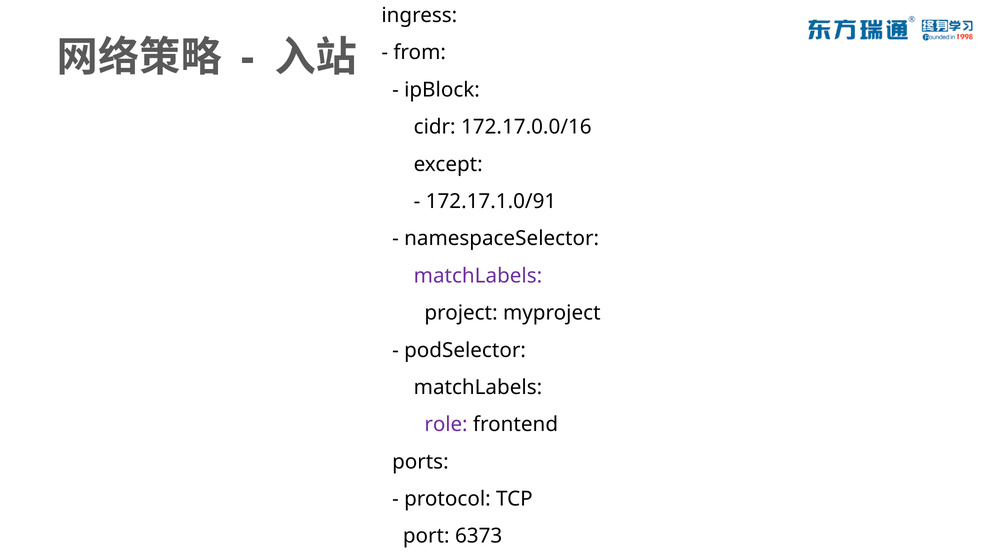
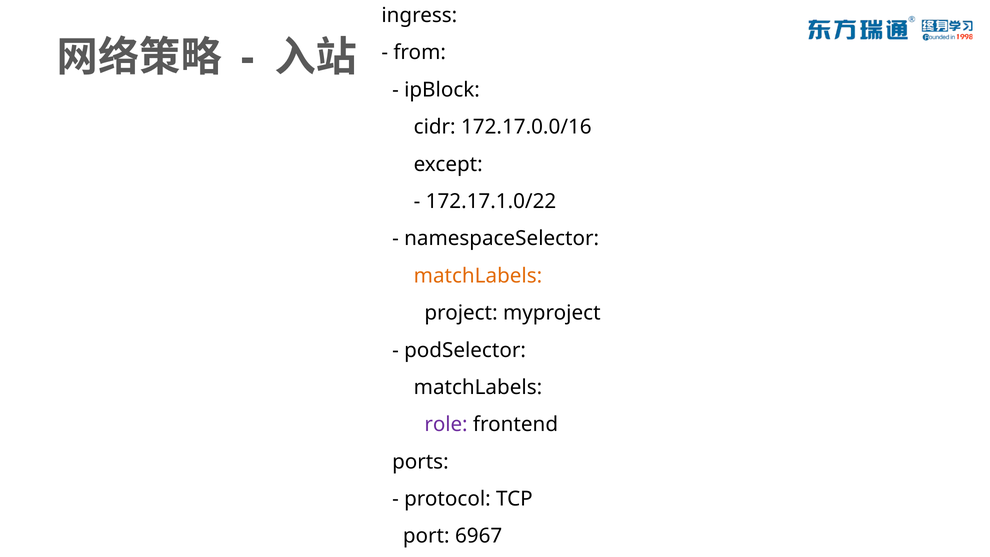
172.17.1.0/91: 172.17.1.0/91 -> 172.17.1.0/22 (491, 201)
matchLabels colour: purple -> orange (478, 276)
6373: 6373 -> 6967 (479, 536)
